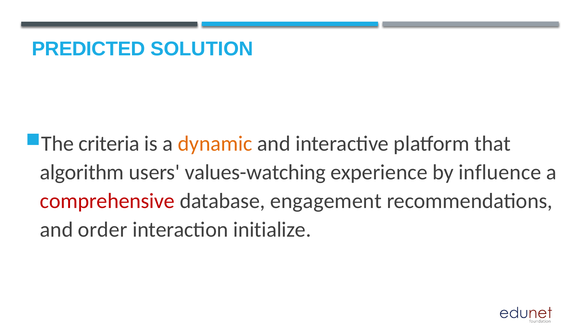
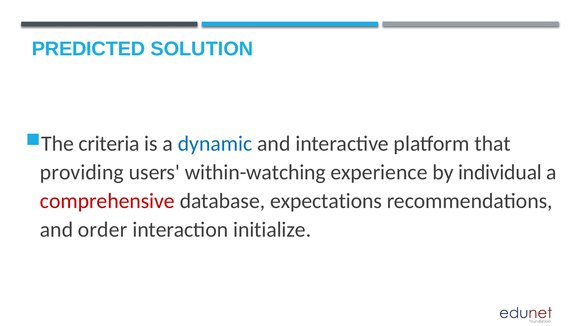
dynamic colour: orange -> blue (215, 144)
algorithm: algorithm -> providing (82, 173)
values-watching: values-watching -> within-watching (255, 173)
influence: influence -> individual (500, 173)
engagement: engagement -> expectations (326, 201)
